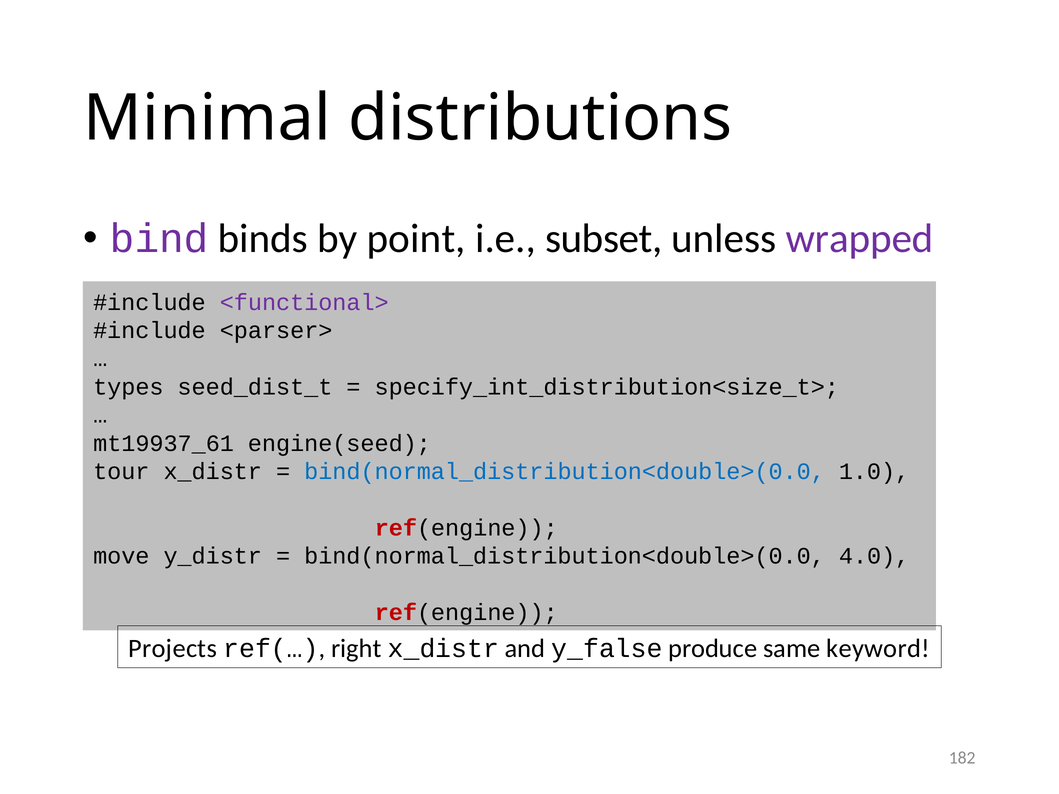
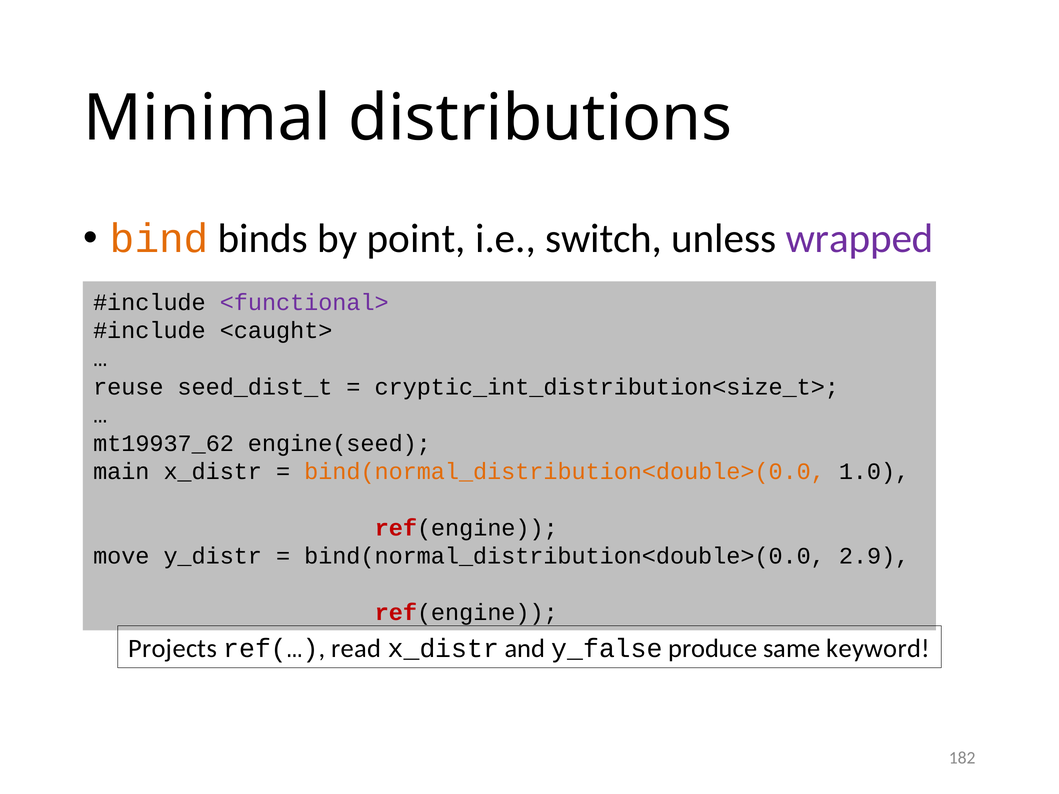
bind colour: purple -> orange (159, 239)
subset: subset -> switch (604, 239)
<parser>: <parser> -> <caught> (276, 331)
types: types -> reuse (128, 387)
specify_int_distribution<size_t>: specify_int_distribution<size_t> -> cryptic_int_distribution<size_t> (607, 387)
mt19937_61: mt19937_61 -> mt19937_62 (164, 443)
tour: tour -> main (121, 472)
bind(normal_distribution<double>(0.0 colour: blue -> orange (565, 472)
4.0: 4.0 -> 2.9 (874, 556)
right: right -> read (356, 649)
